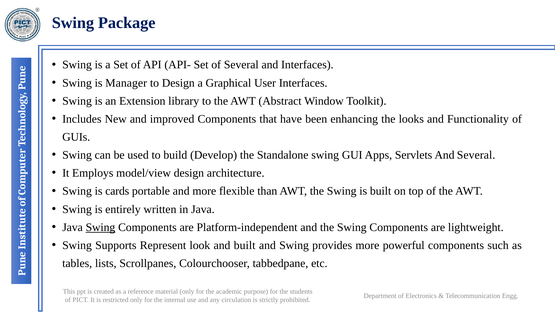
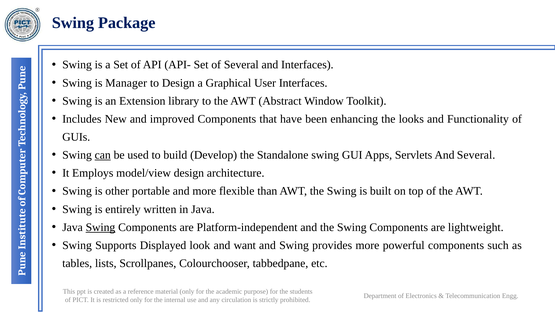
can underline: none -> present (103, 155)
cards: cards -> other (117, 191)
Represent: Represent -> Displayed (163, 245)
and built: built -> want (245, 245)
